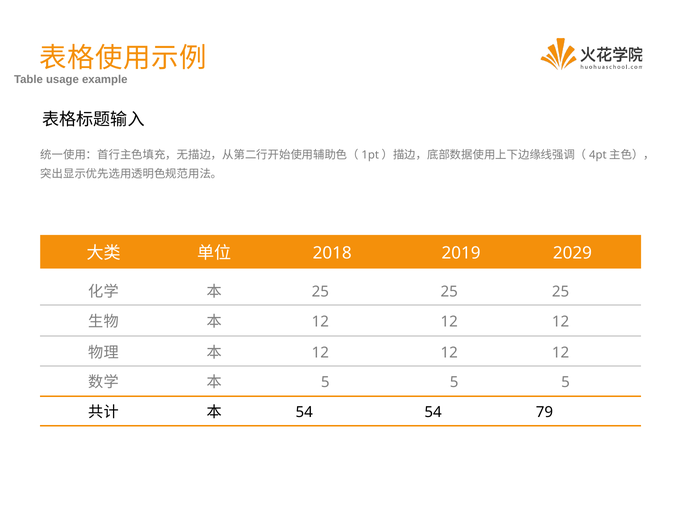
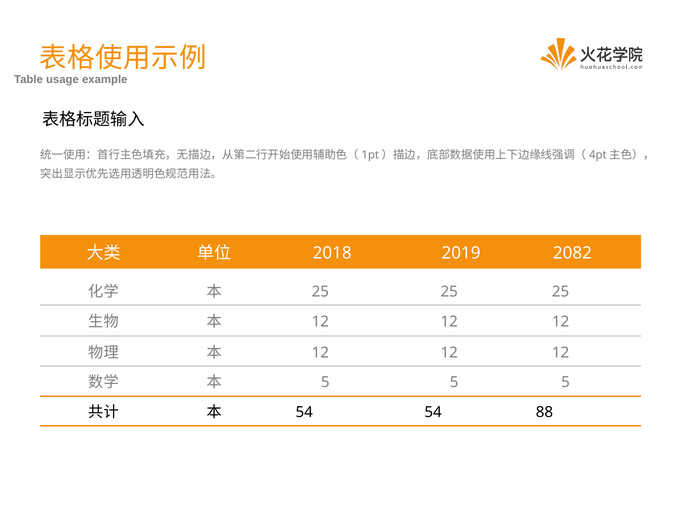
2029: 2029 -> 2082 (572, 253)
79: 79 -> 88 (544, 412)
